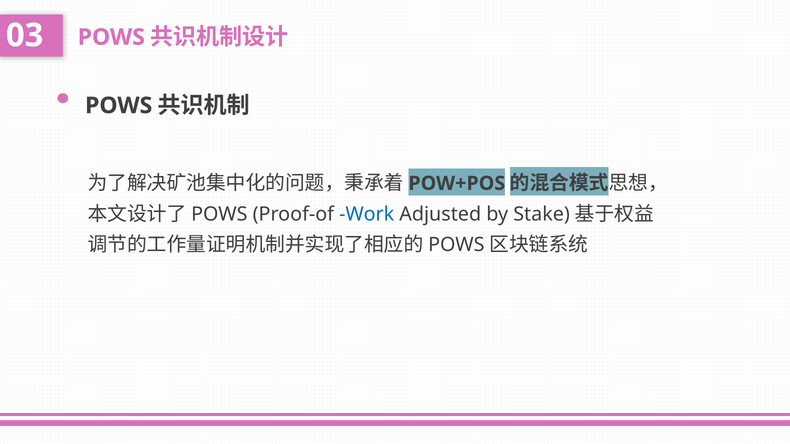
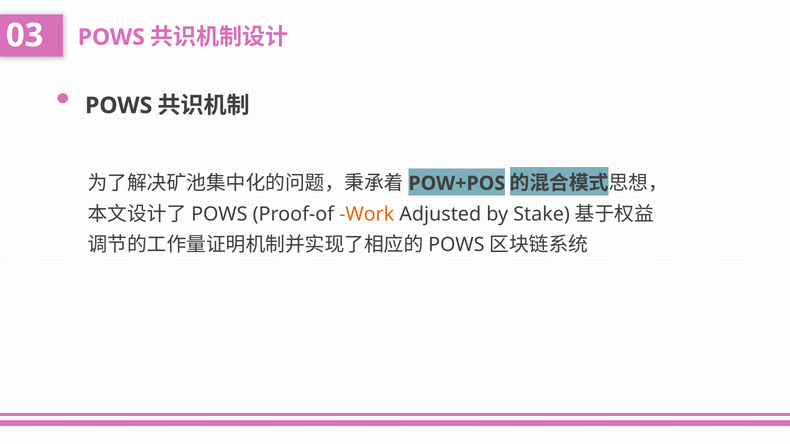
Work colour: blue -> orange (367, 214)
